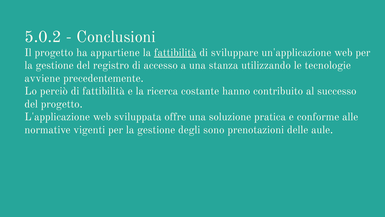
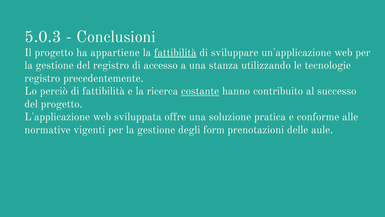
5.0.2: 5.0.2 -> 5.0.3 (43, 37)
avviene: avviene -> registro (42, 78)
costante underline: none -> present (200, 91)
sono: sono -> form (214, 129)
